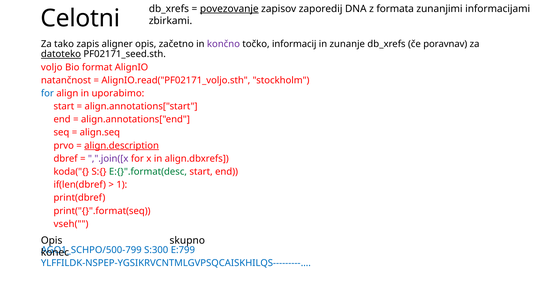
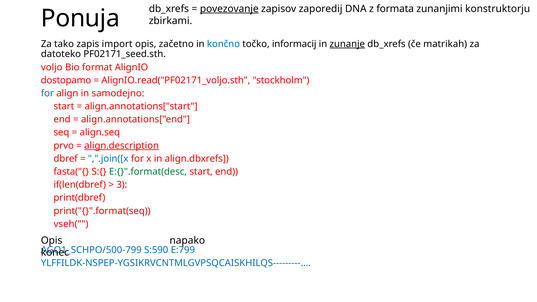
informacijami: informacijami -> konstruktorju (498, 9)
Celotni: Celotni -> Ponuja (80, 18)
aligner: aligner -> import (117, 44)
končno colour: purple -> blue (223, 44)
zunanje underline: none -> present (347, 44)
poravnav: poravnav -> matrikah (445, 44)
datoteko underline: present -> none (61, 54)
natančnost: natančnost -> dostopamo (66, 80)
uporabimo: uporabimo -> samodejno (118, 93)
,".join([x colour: purple -> blue (108, 159)
koda("{: koda("{ -> fasta("{ (71, 172)
1: 1 -> 3 (122, 185)
skupno: skupno -> napako (187, 241)
S:300: S:300 -> S:590 (156, 250)
